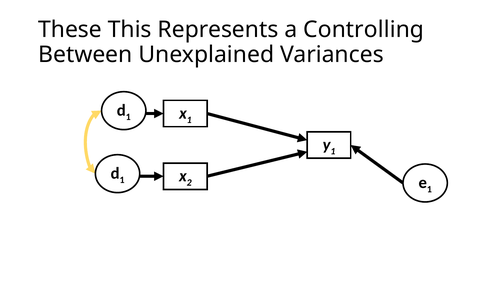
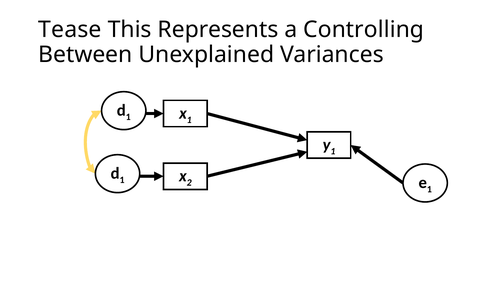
These: These -> Tease (70, 30)
